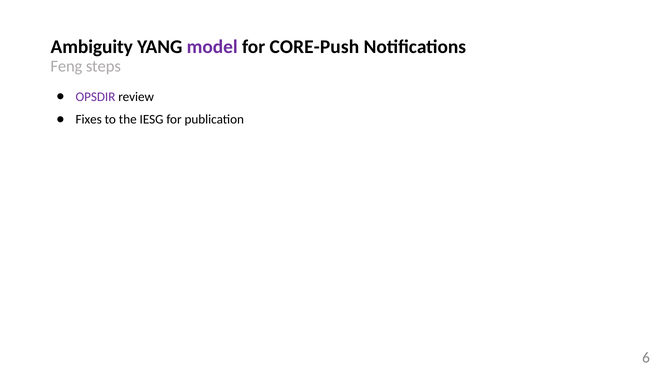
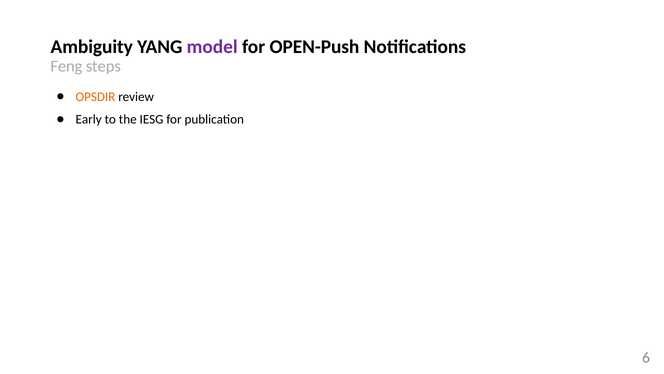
CORE-Push: CORE-Push -> OPEN-Push (314, 47)
OPSDIR colour: purple -> orange (95, 97)
Fixes: Fixes -> Early (89, 119)
